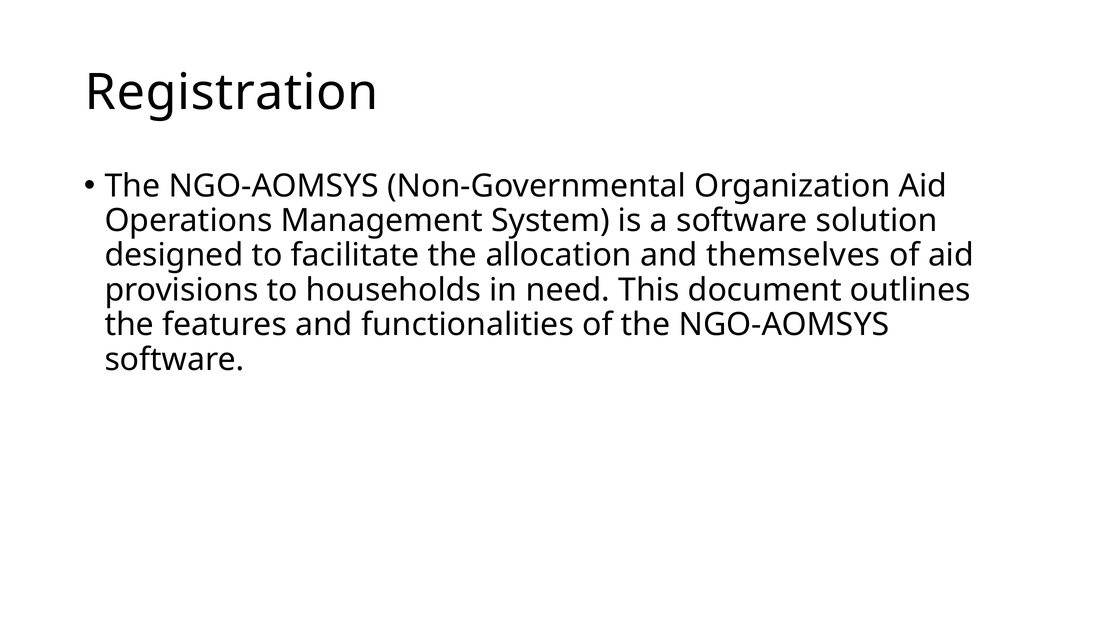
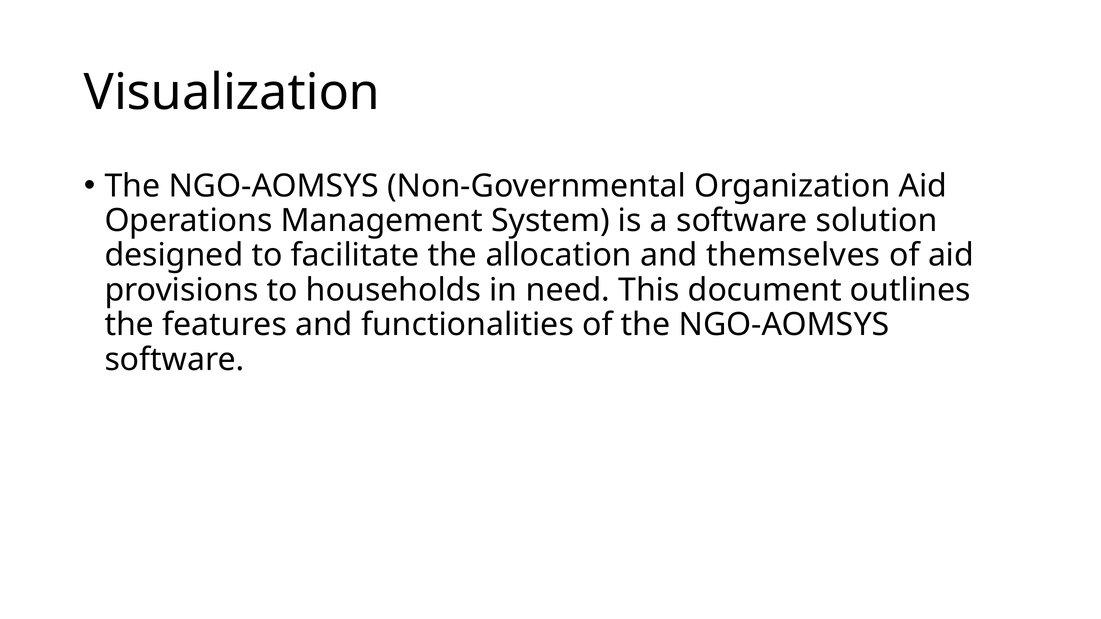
Registration: Registration -> Visualization (232, 92)
